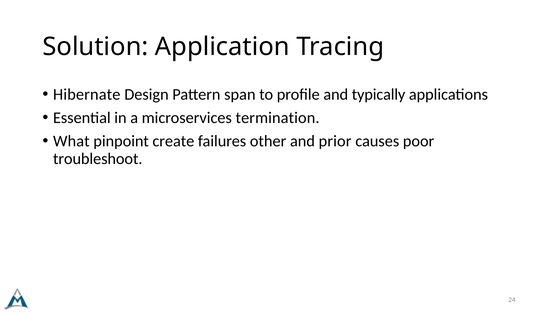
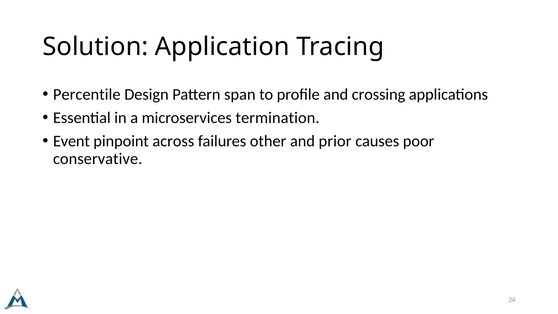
Hibernate: Hibernate -> Percentile (87, 94)
typically: typically -> crossing (379, 94)
What: What -> Event (71, 141)
create: create -> across (173, 141)
troubleshoot: troubleshoot -> conservative (98, 159)
